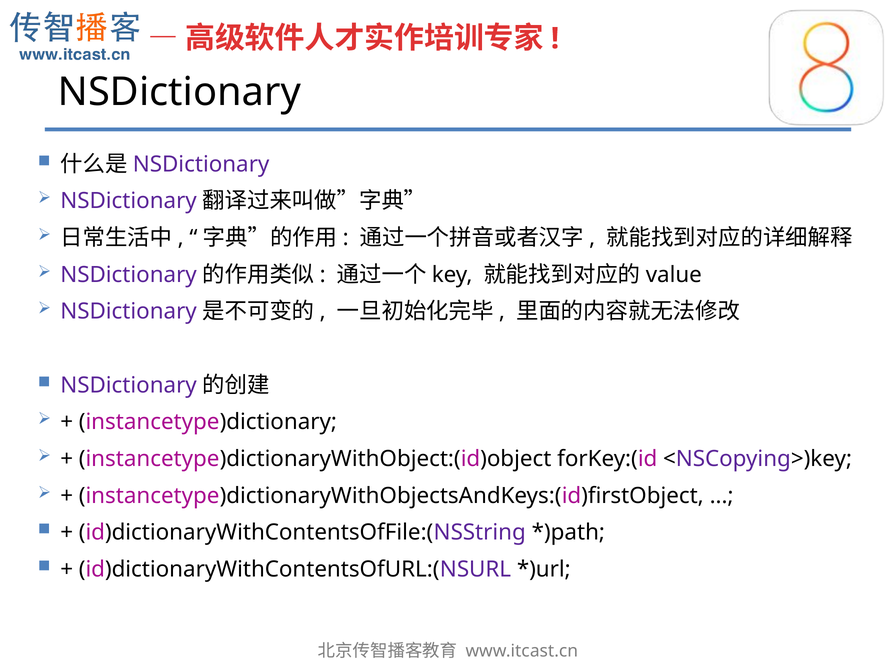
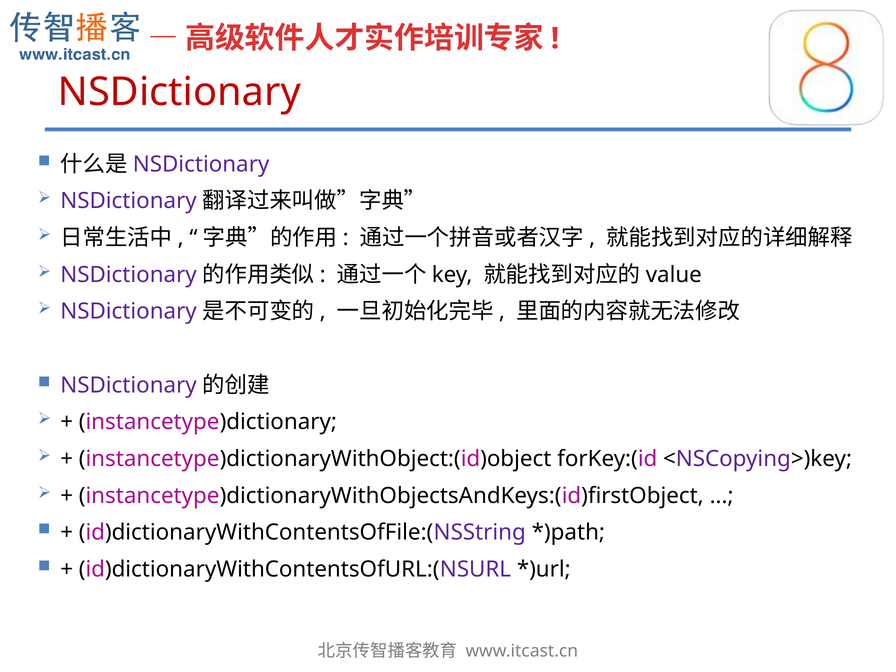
NSDictionary colour: black -> red (179, 92)
